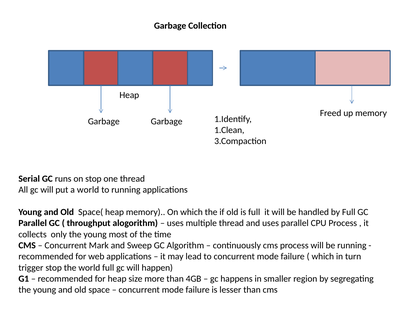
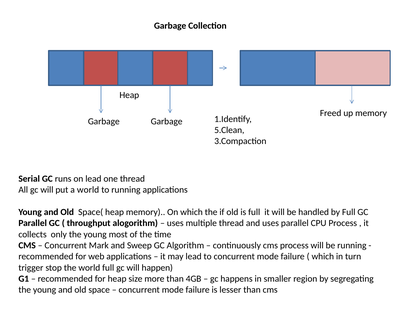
1.Clean: 1.Clean -> 5.Clean (229, 130)
on stop: stop -> lead (93, 179)
